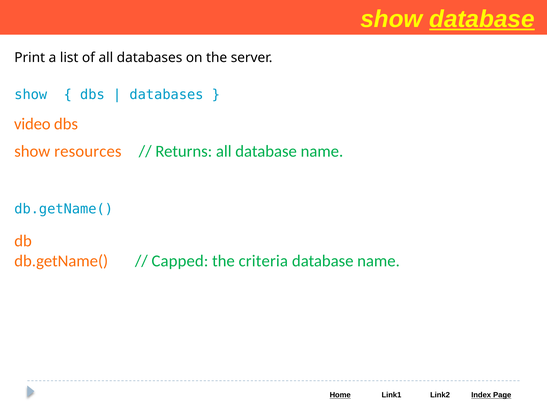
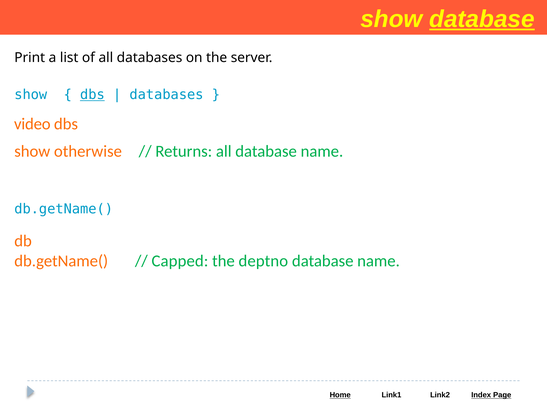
dbs underline: none -> present (92, 95)
resources: resources -> otherwise (88, 151)
criteria: criteria -> deptno (263, 260)
